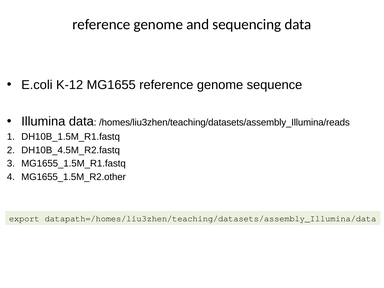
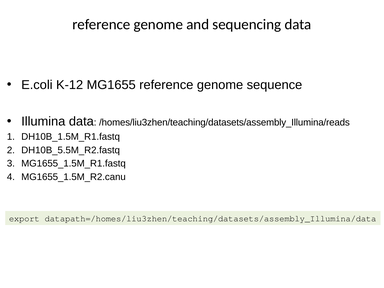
DH10B_4.5M_R2.fastq: DH10B_4.5M_R2.fastq -> DH10B_5.5M_R2.fastq (71, 150)
MG1655_1.5M_R2.other: MG1655_1.5M_R2.other -> MG1655_1.5M_R2.canu (74, 177)
